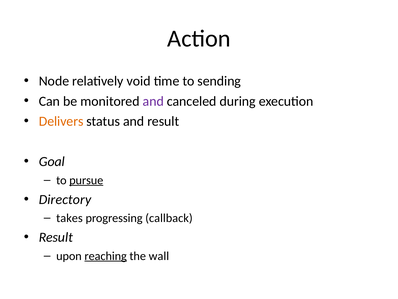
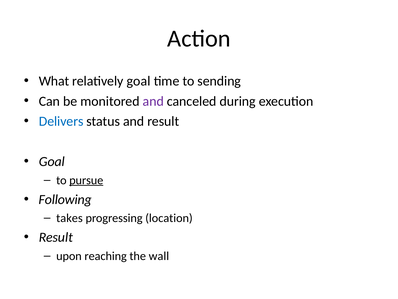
Node: Node -> What (54, 81)
relatively void: void -> goal (139, 81)
Delivers colour: orange -> blue (61, 121)
Directory: Directory -> Following (65, 199)
callback: callback -> location (169, 218)
reaching underline: present -> none (106, 256)
